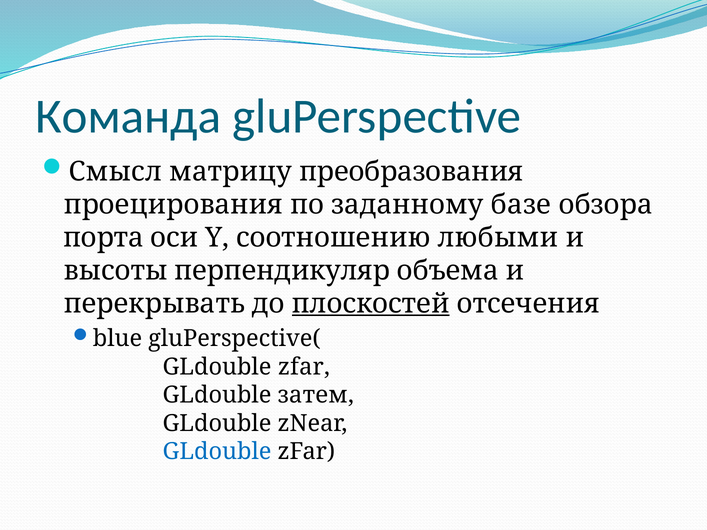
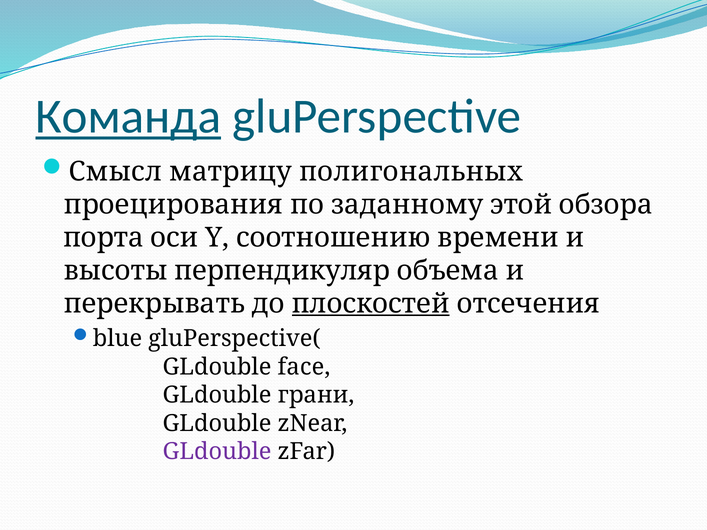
Команда underline: none -> present (128, 117)
преобразования: преобразования -> полигональных (411, 172)
базе: базе -> этой (521, 205)
любыми: любыми -> времени (498, 238)
zfar: zfar -> face (304, 367)
затем: затем -> грани (316, 395)
GLdouble colour: blue -> purple (217, 452)
